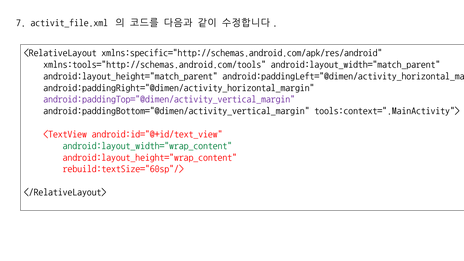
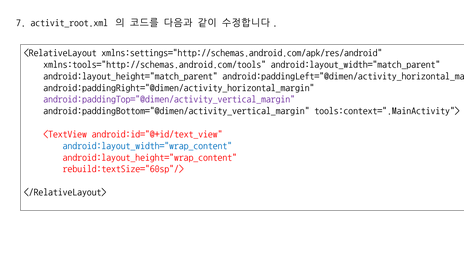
activit_file.xml: activit_file.xml -> activit_root.xml (69, 23)
xmlns:specific="http://schemas.android.com/apk/res/android: xmlns:specific="http://schemas.android.com/apk/res/android -> xmlns:settings="http://schemas.android.com/apk/res/android (242, 53)
android:layout_width="wrap_content colour: green -> blue (147, 146)
